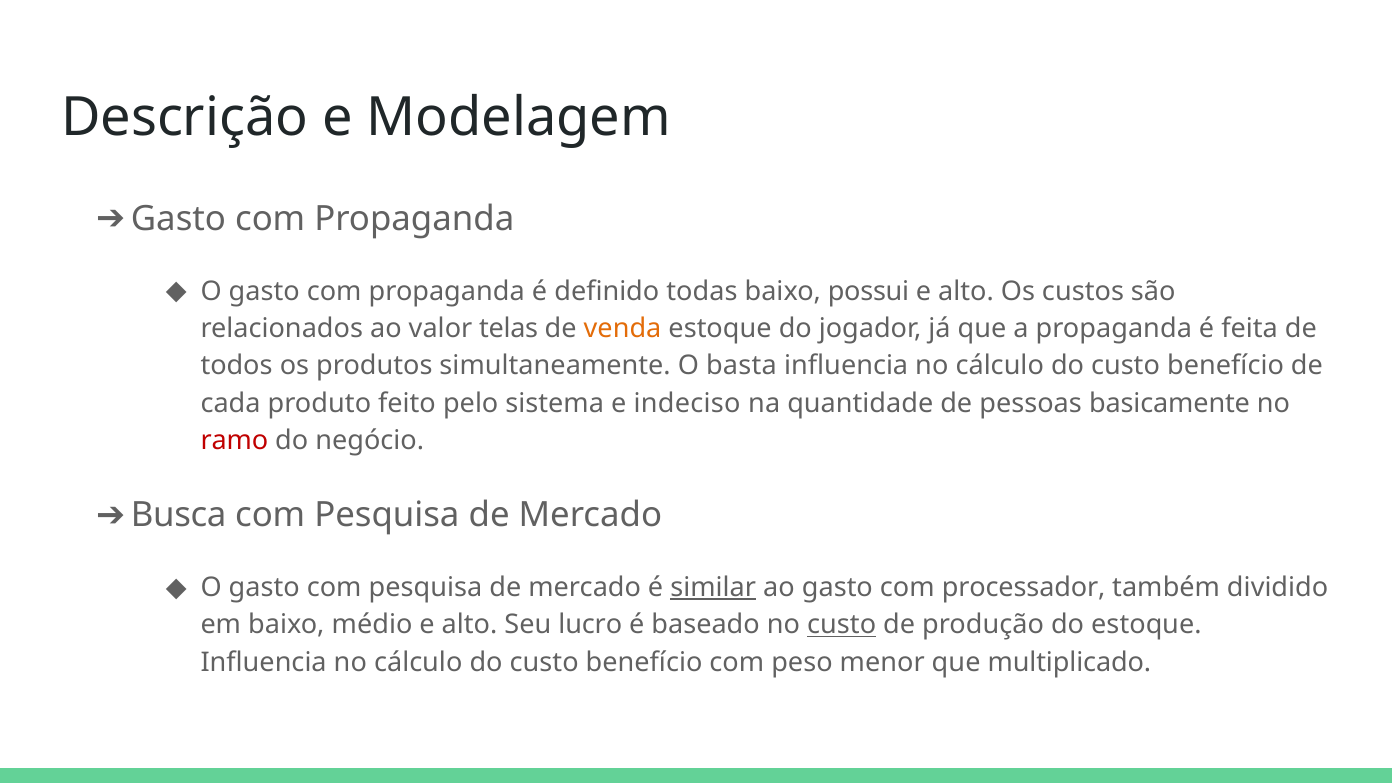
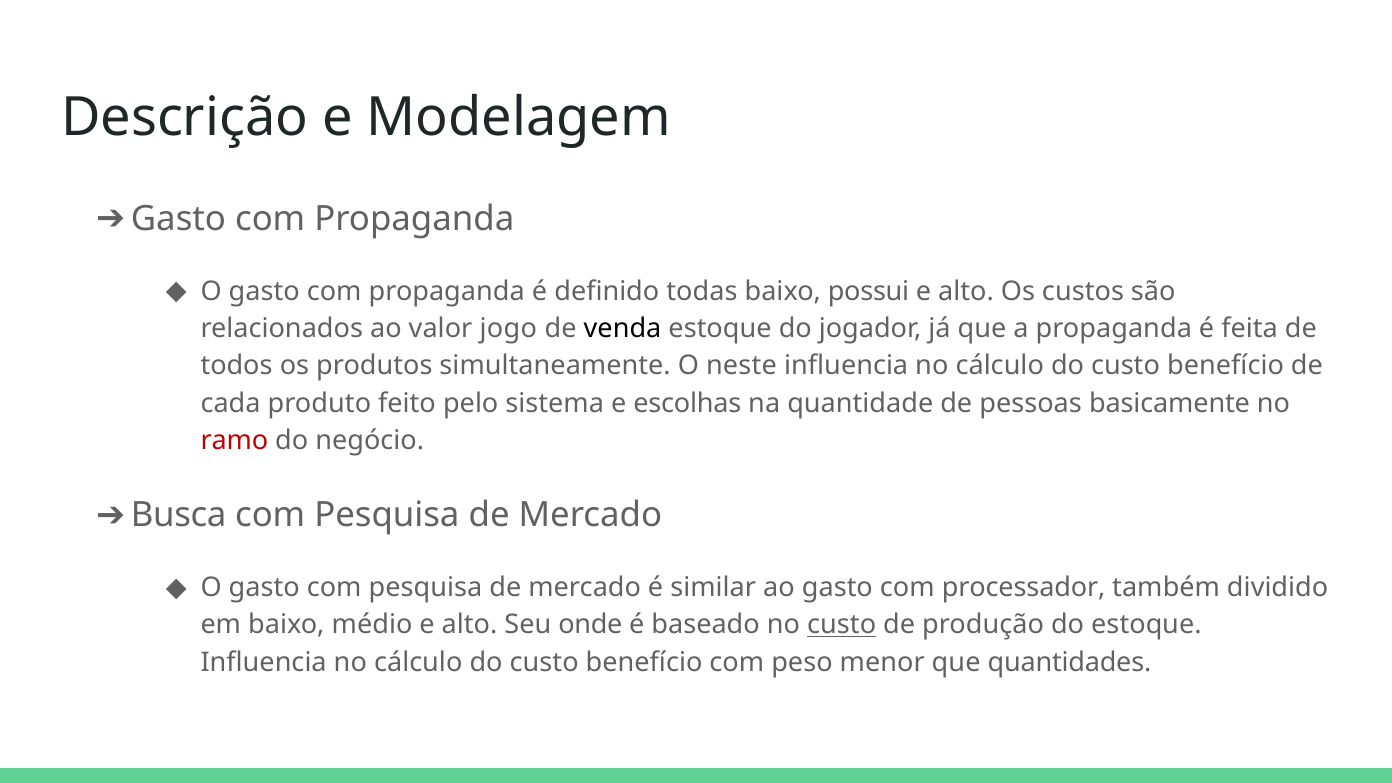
telas: telas -> jogo (508, 329)
venda colour: orange -> black (623, 329)
basta: basta -> neste (741, 366)
indeciso: indeciso -> escolhas (687, 403)
similar underline: present -> none (713, 588)
lucro: lucro -> onde (590, 625)
multiplicado: multiplicado -> quantidades (1069, 662)
